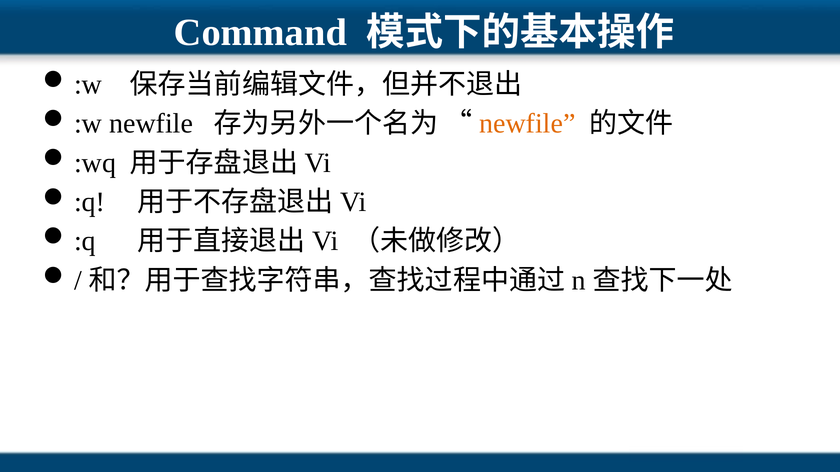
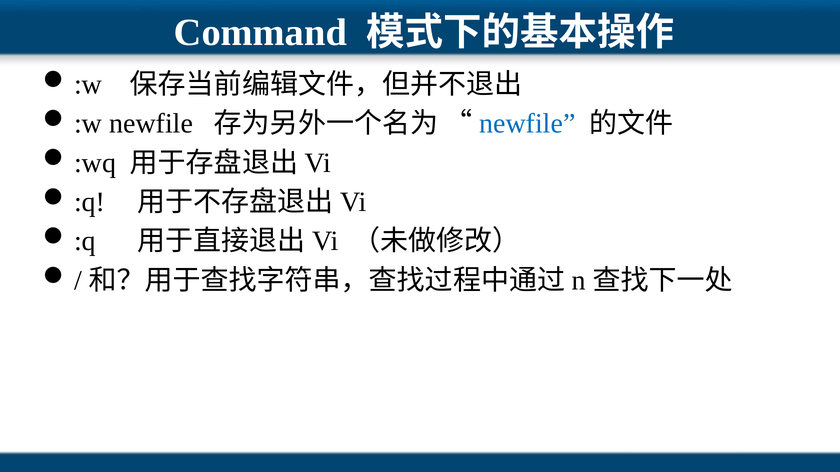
newfile colour: orange -> blue (527, 124)
